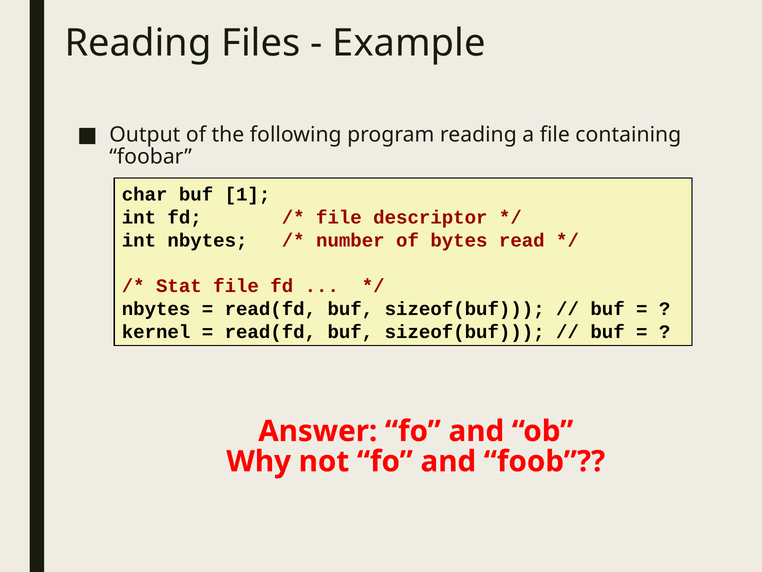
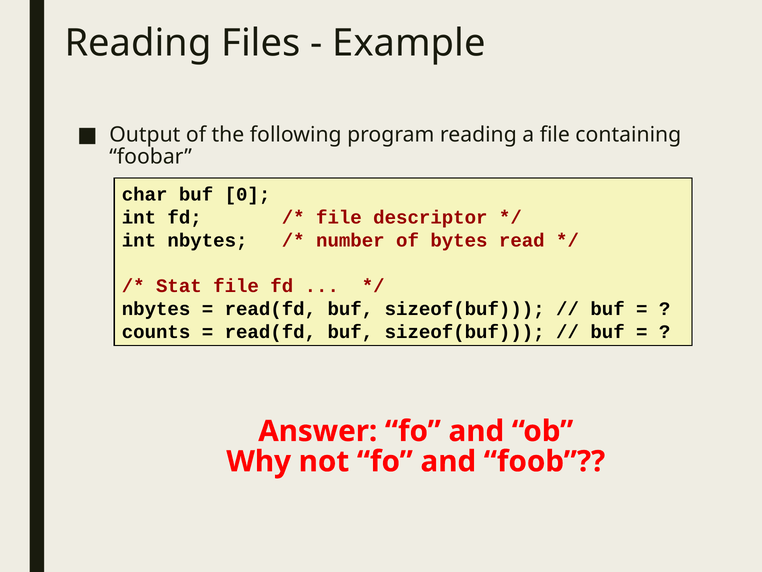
1: 1 -> 0 (247, 194)
kernel: kernel -> counts (156, 331)
